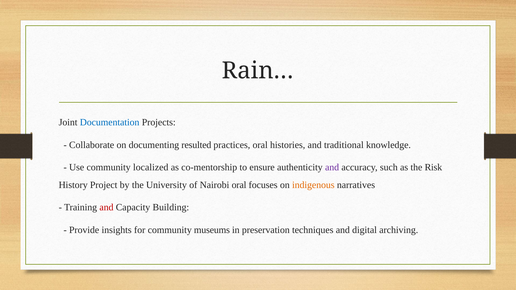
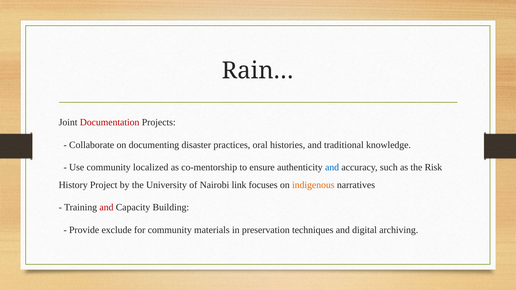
Documentation colour: blue -> red (110, 122)
resulted: resulted -> disaster (196, 145)
and colour: purple -> blue (332, 168)
Nairobi oral: oral -> link (239, 185)
insights: insights -> exclude (117, 230)
museums: museums -> materials (212, 230)
